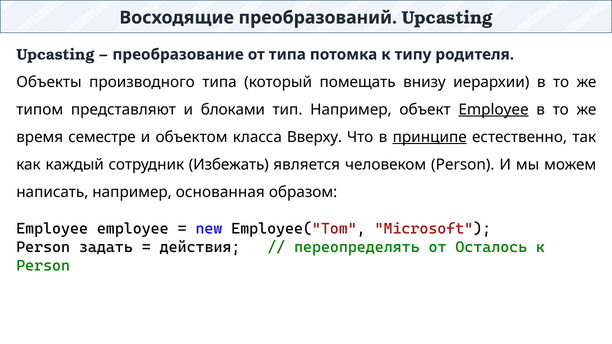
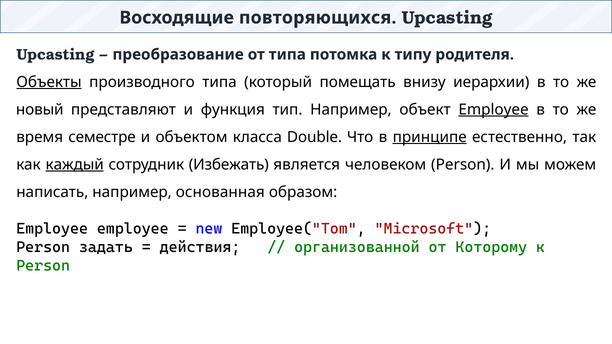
преобразований: преобразований -> повторяющихся (318, 18)
Объекты underline: none -> present (49, 82)
типом: типом -> новый (40, 110)
блоками: блоками -> функция (233, 110)
Вверху: Вверху -> Double (315, 137)
каждый underline: none -> present (75, 165)
переопределять: переопределять -> организованной (357, 247)
Осталось: Осталось -> Которому (491, 247)
